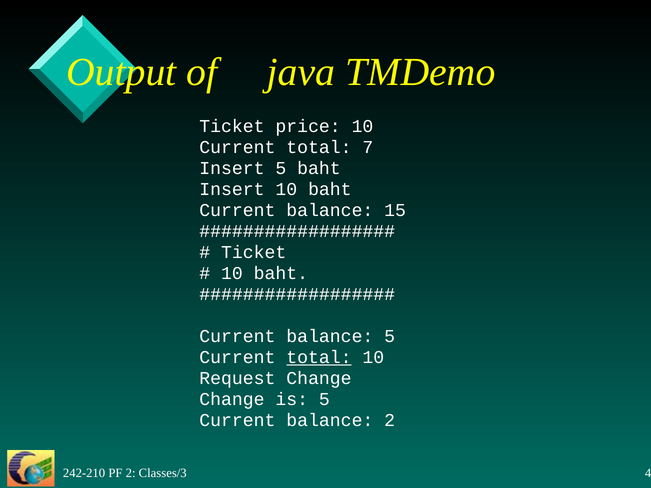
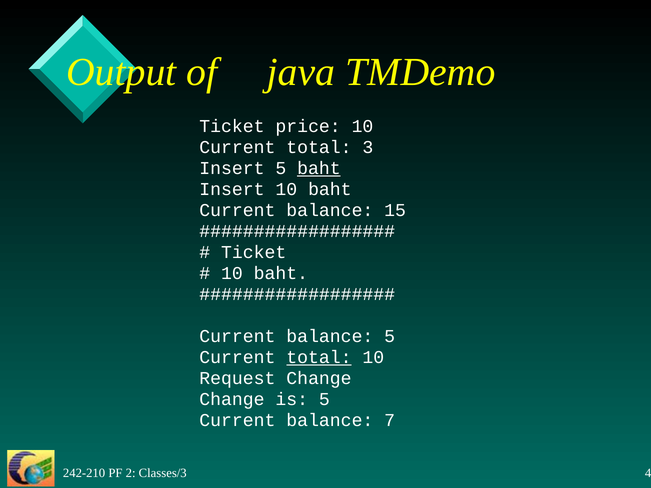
7: 7 -> 3 (368, 147)
baht underline: none -> present (319, 168)
balance 2: 2 -> 7 (390, 420)
